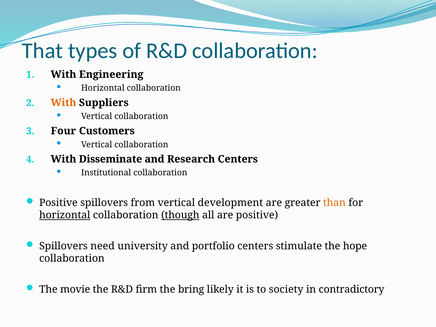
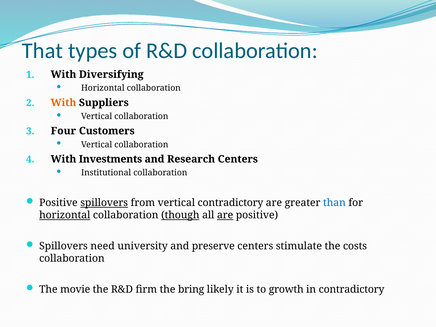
Engineering: Engineering -> Diversifying (111, 74)
Disseminate: Disseminate -> Investments (110, 159)
spillovers underline: none -> present (104, 203)
vertical development: development -> contradictory (230, 203)
than colour: orange -> blue (334, 203)
are underline: none -> present (225, 215)
portfolio: portfolio -> preserve (213, 246)
hope: hope -> costs (355, 246)
society: society -> growth (286, 290)
